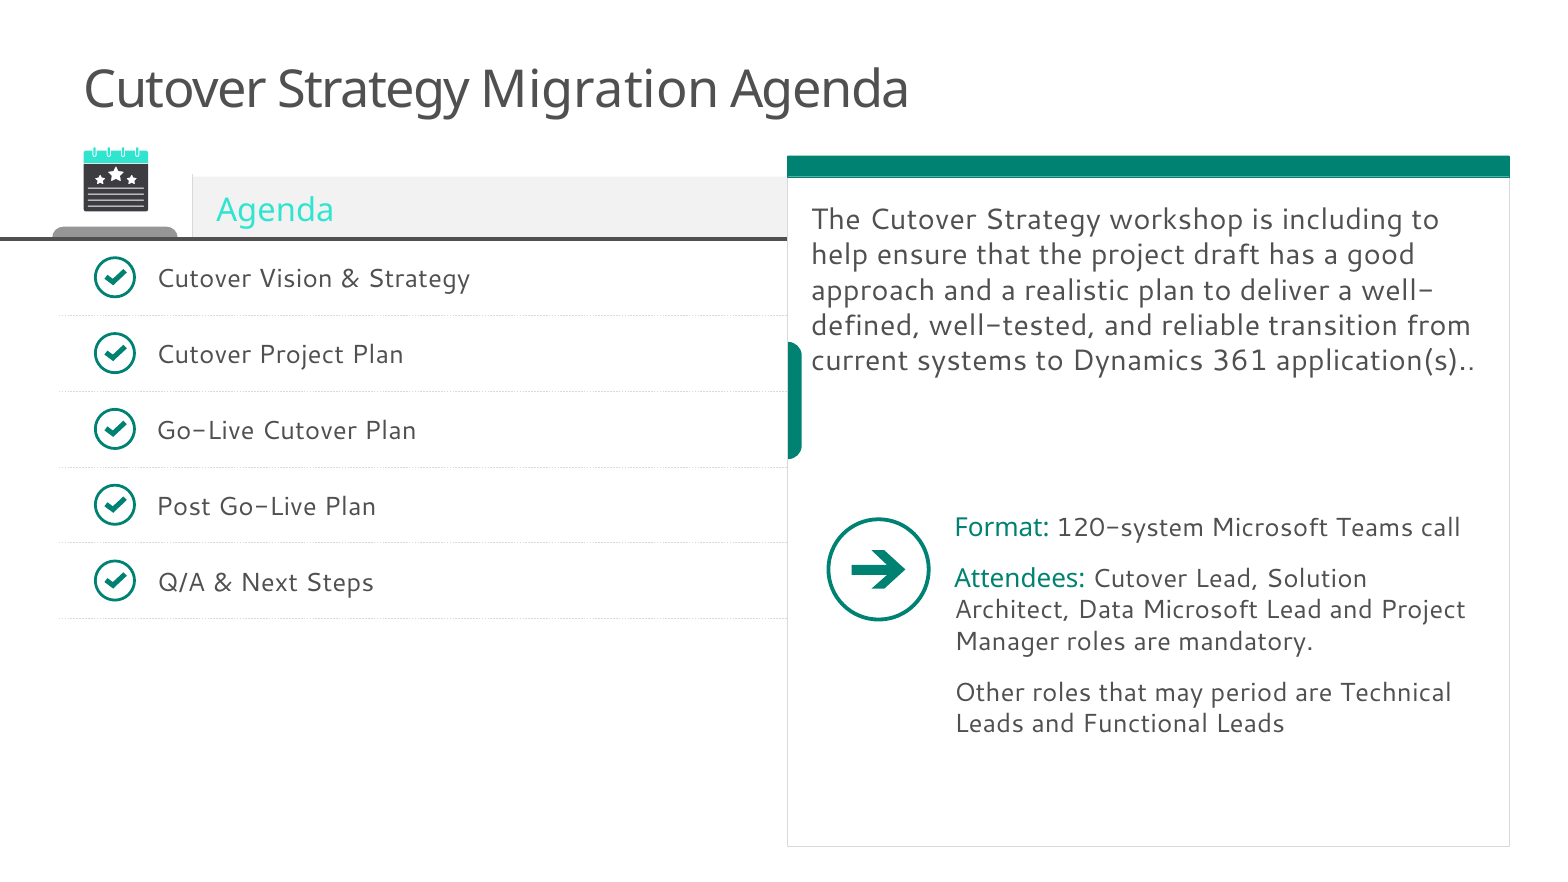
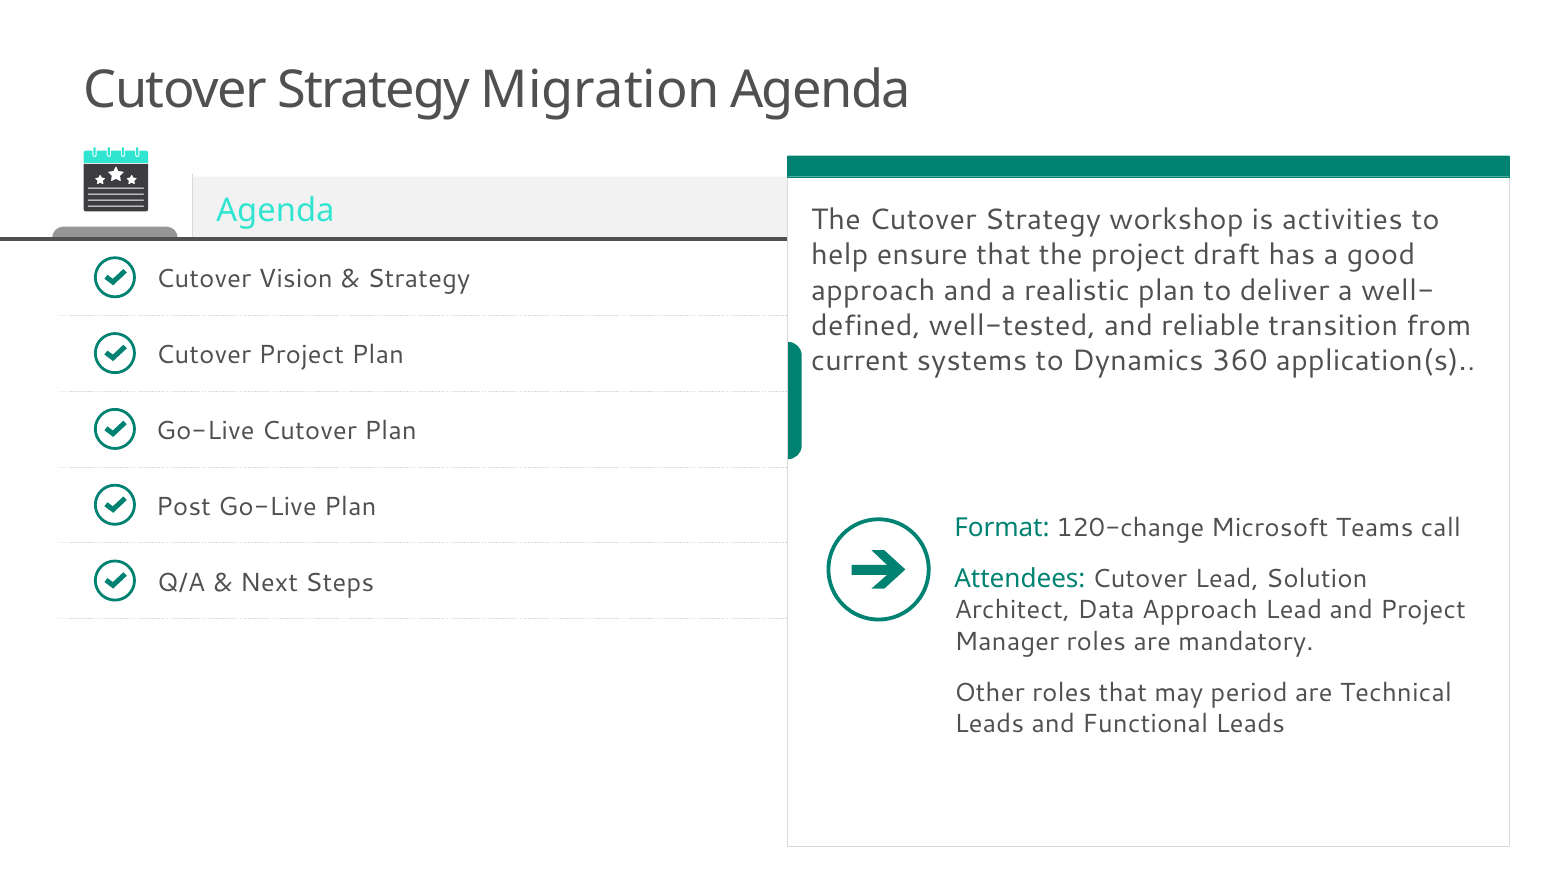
including: including -> activities (1342, 220)
361: 361 -> 360 (1240, 361)
120-system: 120-system -> 120-change (1130, 528)
Data Microsoft: Microsoft -> Approach (1200, 610)
